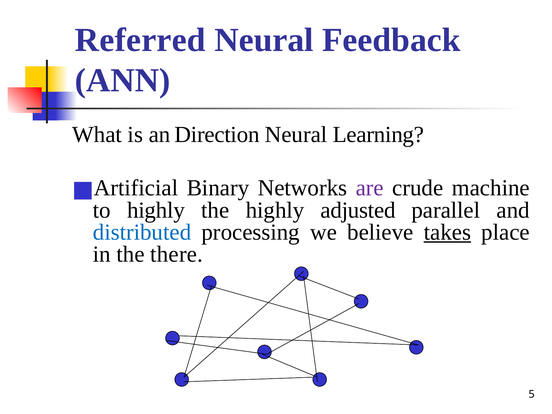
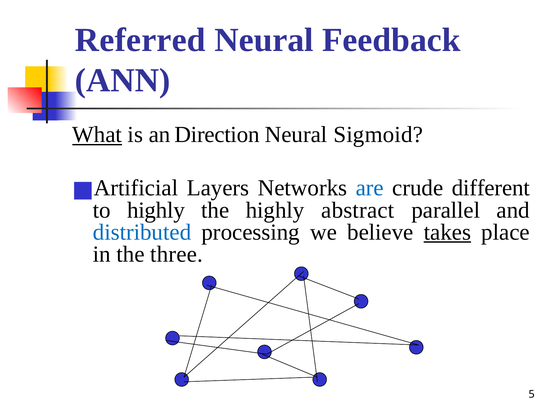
What underline: none -> present (97, 135)
Learning: Learning -> Sigmoid (378, 135)
Binary: Binary -> Layers (218, 188)
are colour: purple -> blue (370, 188)
machine: machine -> different (491, 188)
adjusted: adjusted -> abstract (358, 210)
there: there -> three (177, 254)
